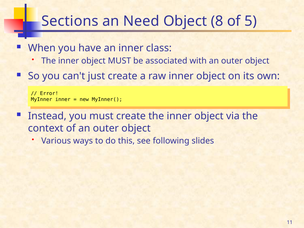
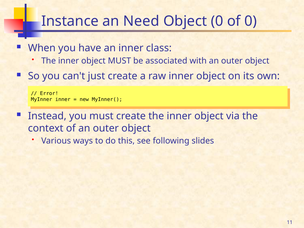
Sections: Sections -> Instance (70, 21)
Object 8: 8 -> 0 (217, 21)
of 5: 5 -> 0 (251, 21)
